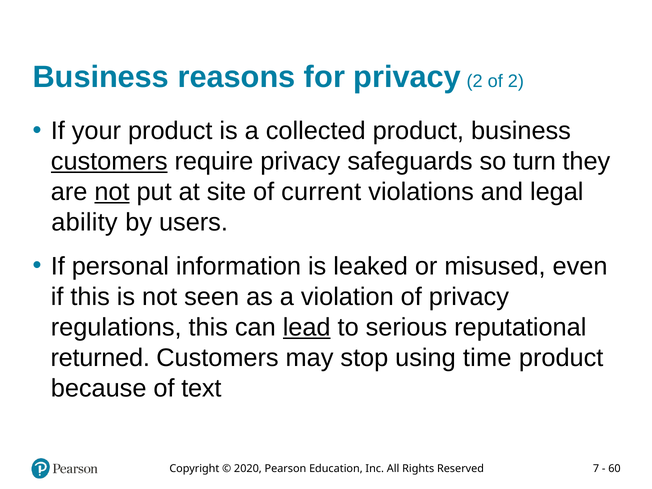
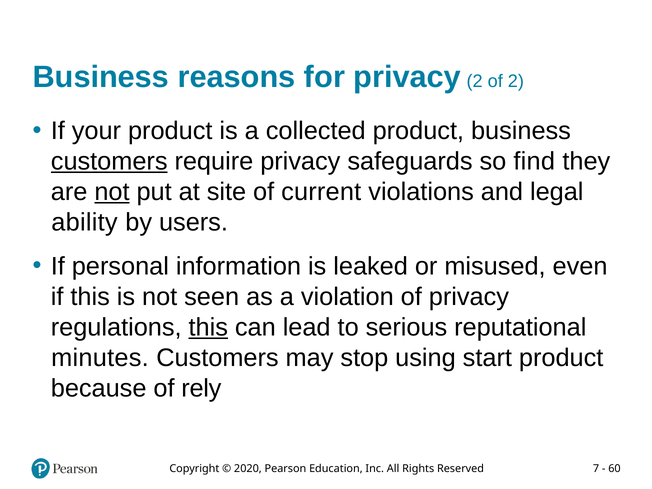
turn: turn -> find (534, 162)
this underline: none -> present (208, 327)
lead underline: present -> none (307, 327)
returned: returned -> minutes (100, 358)
time: time -> start (487, 358)
text: text -> rely (201, 388)
